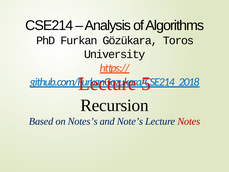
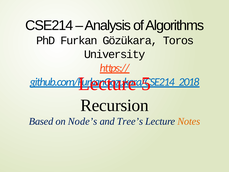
Notes’s: Notes’s -> Node’s (83, 121)
Note’s: Note’s -> Tree’s (130, 121)
Notes colour: red -> orange (189, 121)
